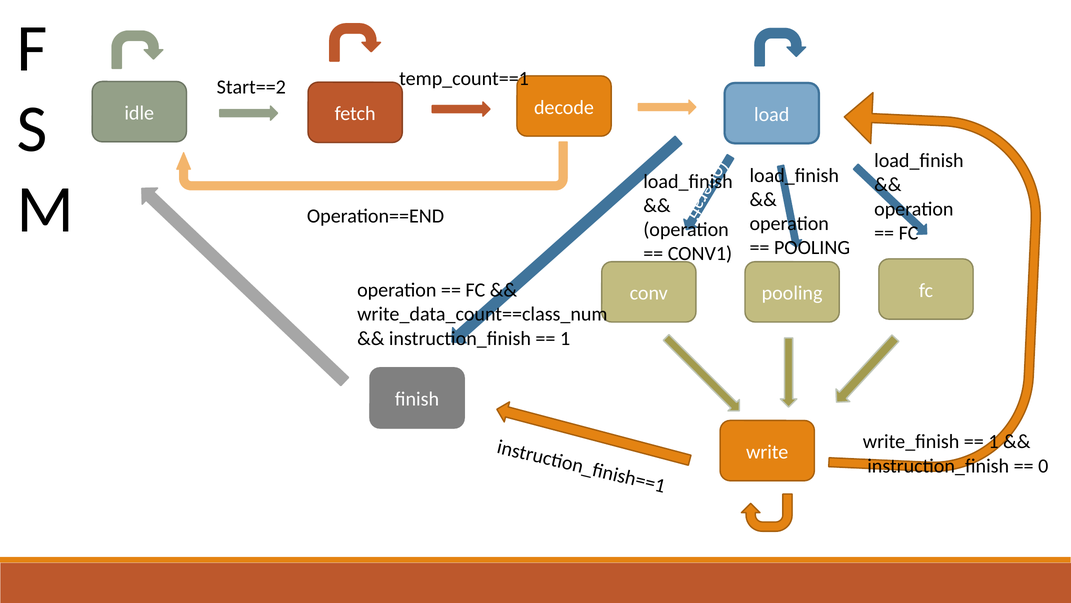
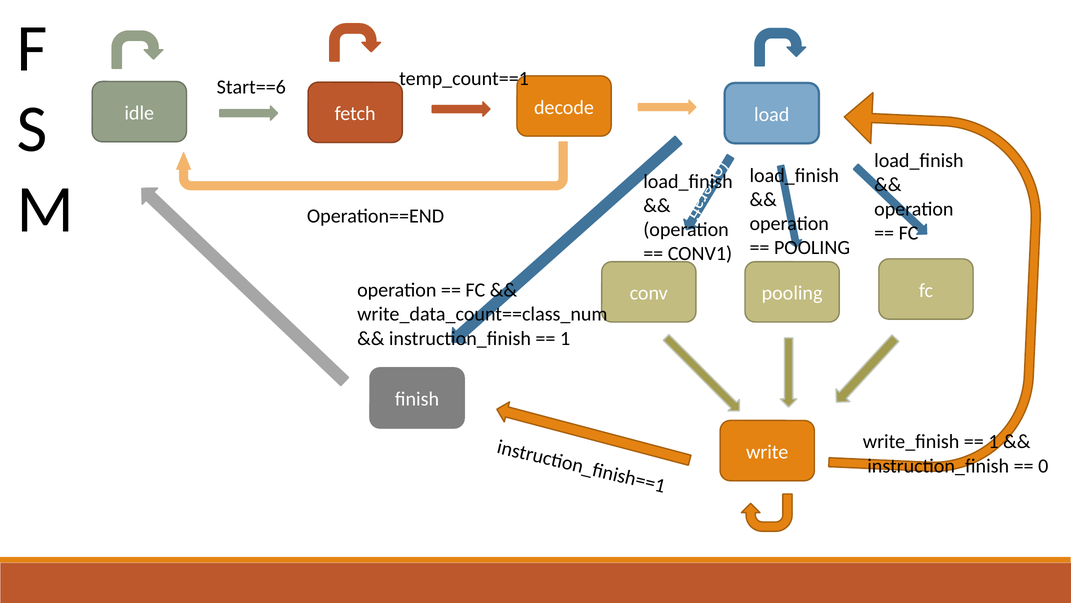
Start==2: Start==2 -> Start==6 (251, 87)
